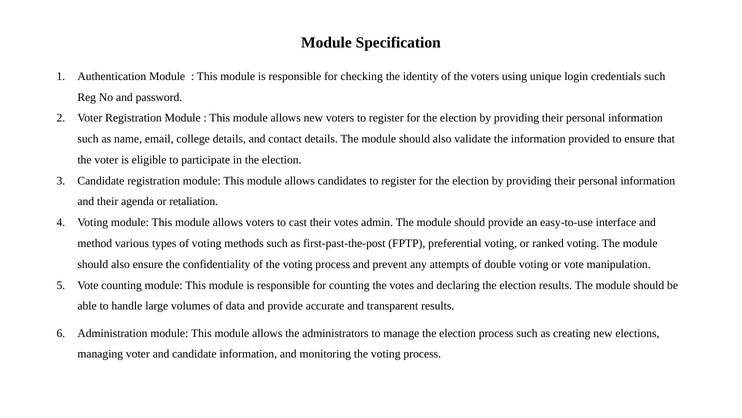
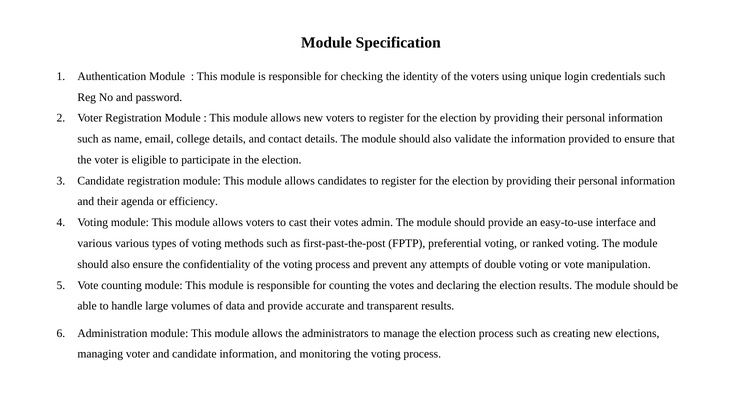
retaliation: retaliation -> efficiency (194, 201)
method: method -> various (95, 243)
